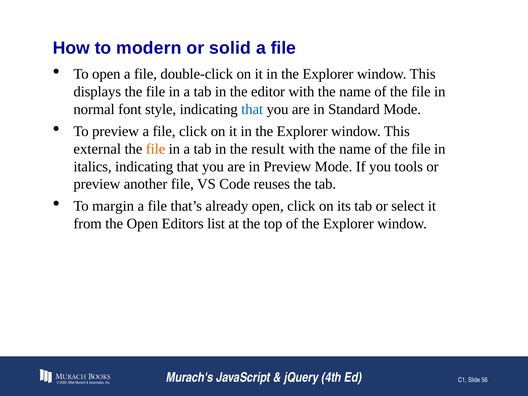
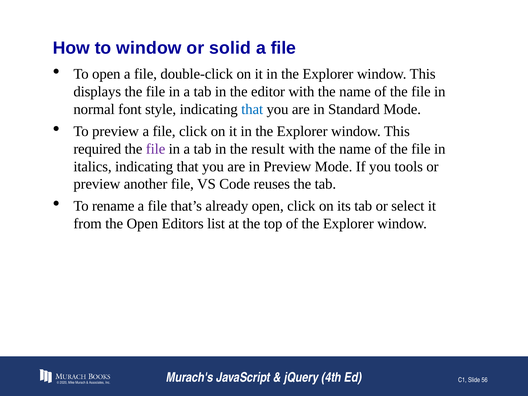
to modern: modern -> window (149, 48)
external: external -> required (97, 149)
file colour: orange -> purple (156, 149)
margin: margin -> rename (113, 206)
